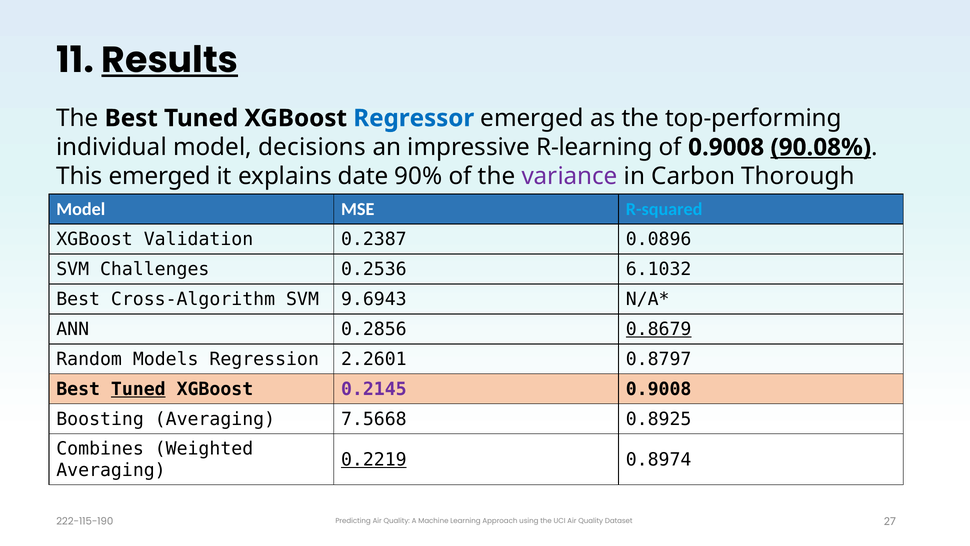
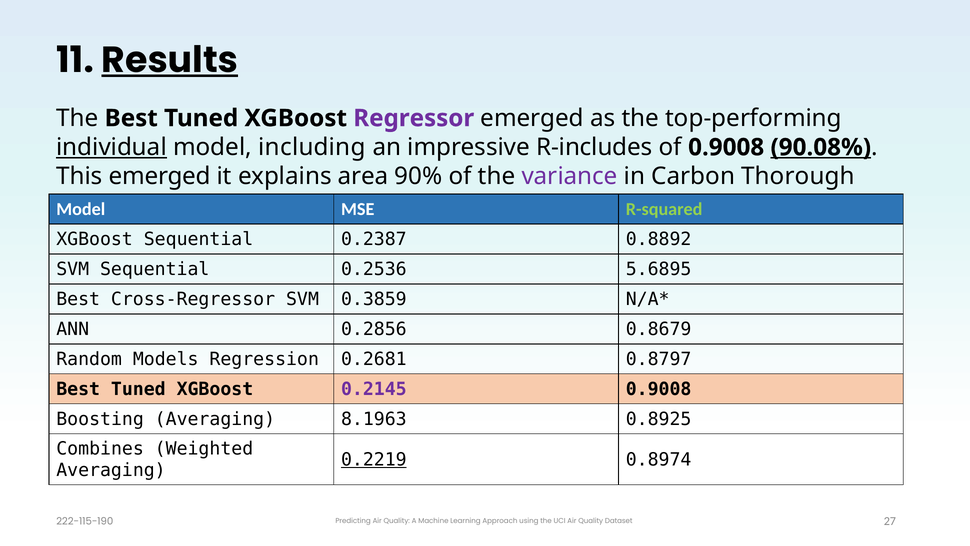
Regressor colour: blue -> purple (414, 118)
individual underline: none -> present (112, 147)
decisions: decisions -> including (312, 147)
R-learning: R-learning -> R-includes (594, 147)
date: date -> area (363, 176)
R-squared colour: light blue -> light green (664, 209)
XGBoost Validation: Validation -> Sequential (199, 239)
0.0896: 0.0896 -> 0.8892 (659, 239)
SVM Challenges: Challenges -> Sequential (155, 269)
6.1032: 6.1032 -> 5.6895 (659, 269)
Cross-Algorithm: Cross-Algorithm -> Cross-Regressor (193, 299)
9.6943: 9.6943 -> 0.3859 (374, 299)
0.8679 underline: present -> none (659, 329)
2.2601: 2.2601 -> 0.2681 (374, 359)
Tuned underline: present -> none (138, 389)
7.5668: 7.5668 -> 8.1963 (374, 419)
